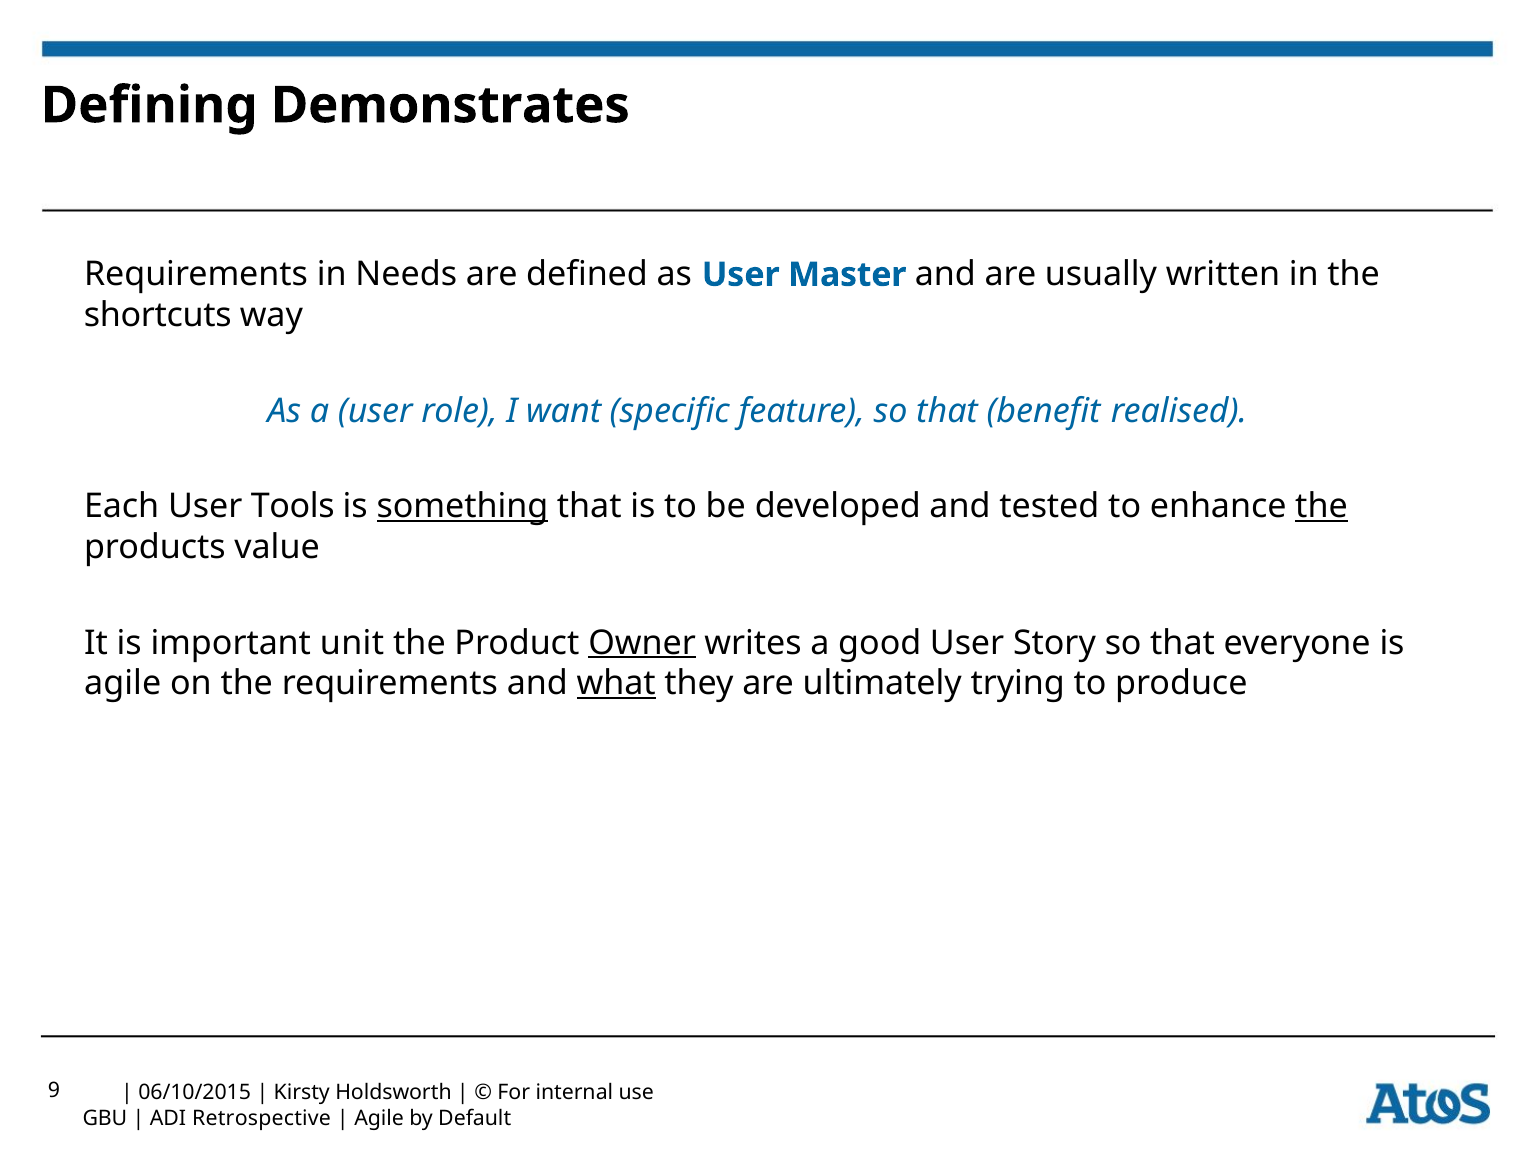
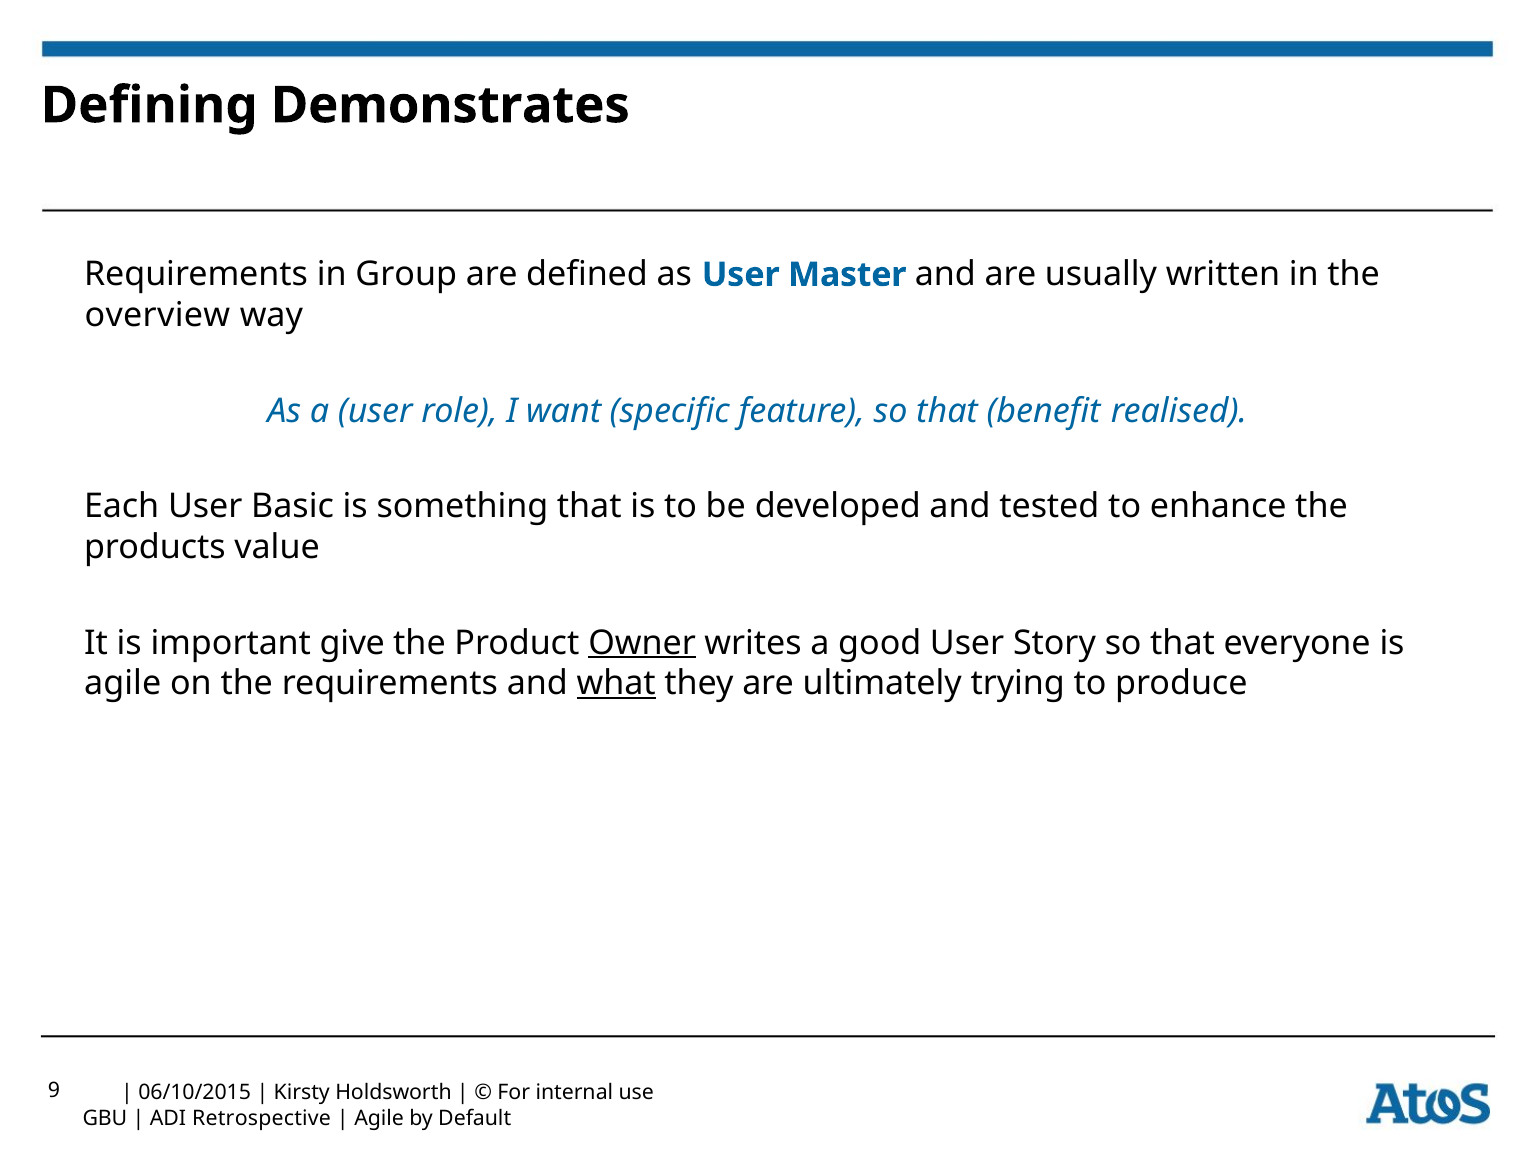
Needs: Needs -> Group (406, 274)
shortcuts: shortcuts -> overview (157, 315)
Tools: Tools -> Basic (293, 506)
something underline: present -> none (462, 506)
the underline: present -> none (1322, 506)
unit: unit -> give (352, 643)
